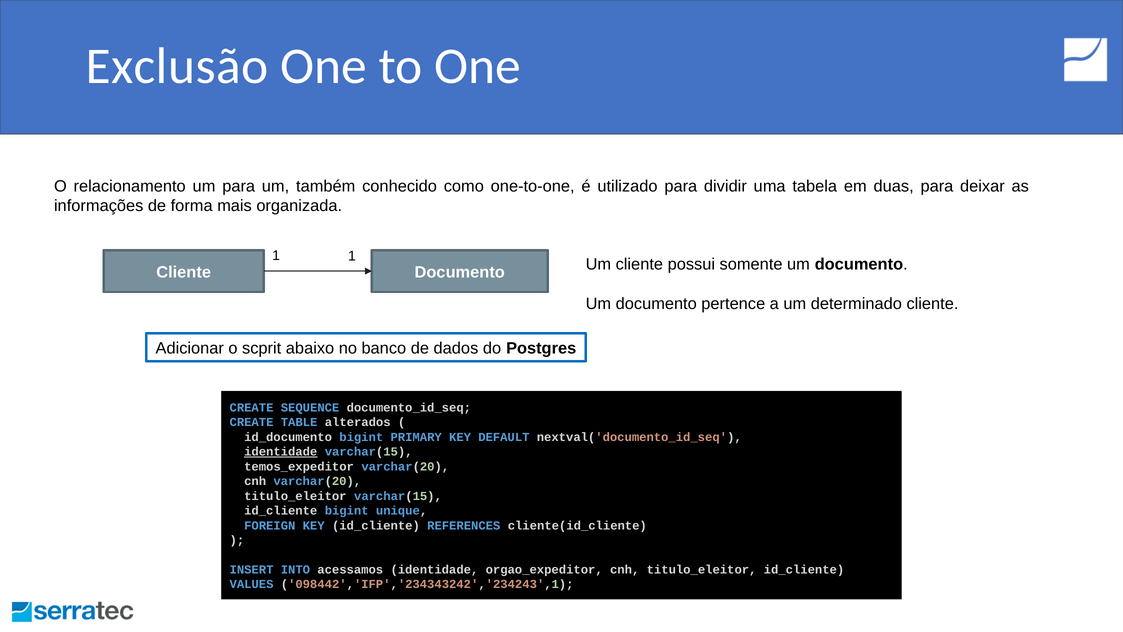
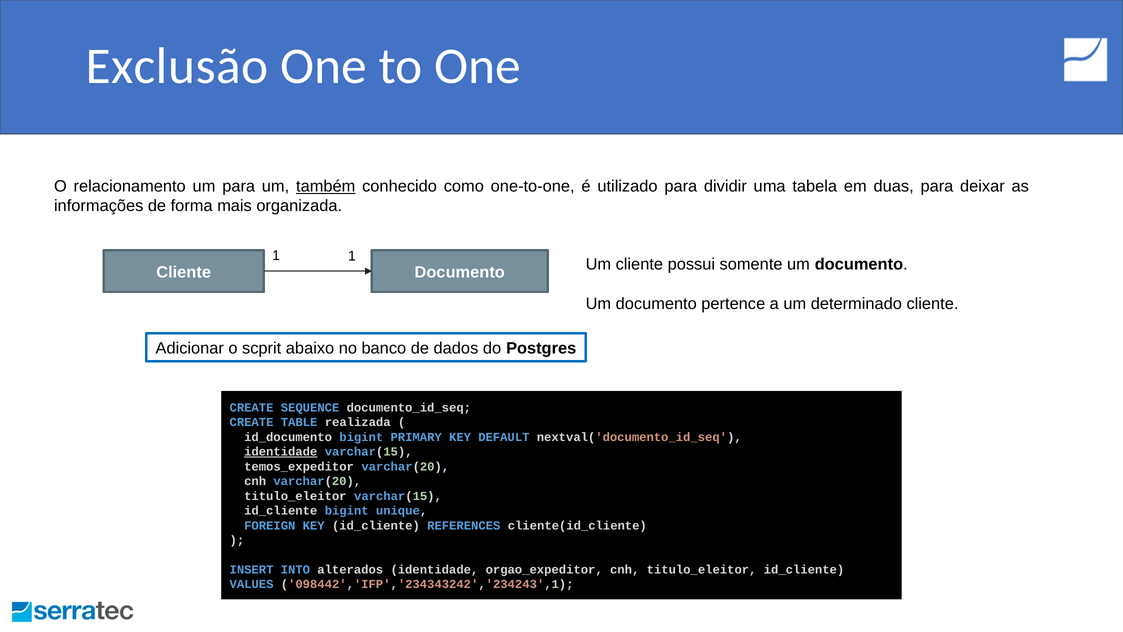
também underline: none -> present (326, 186)
alterados: alterados -> realizada (358, 422)
acessamos: acessamos -> alterados (350, 569)
